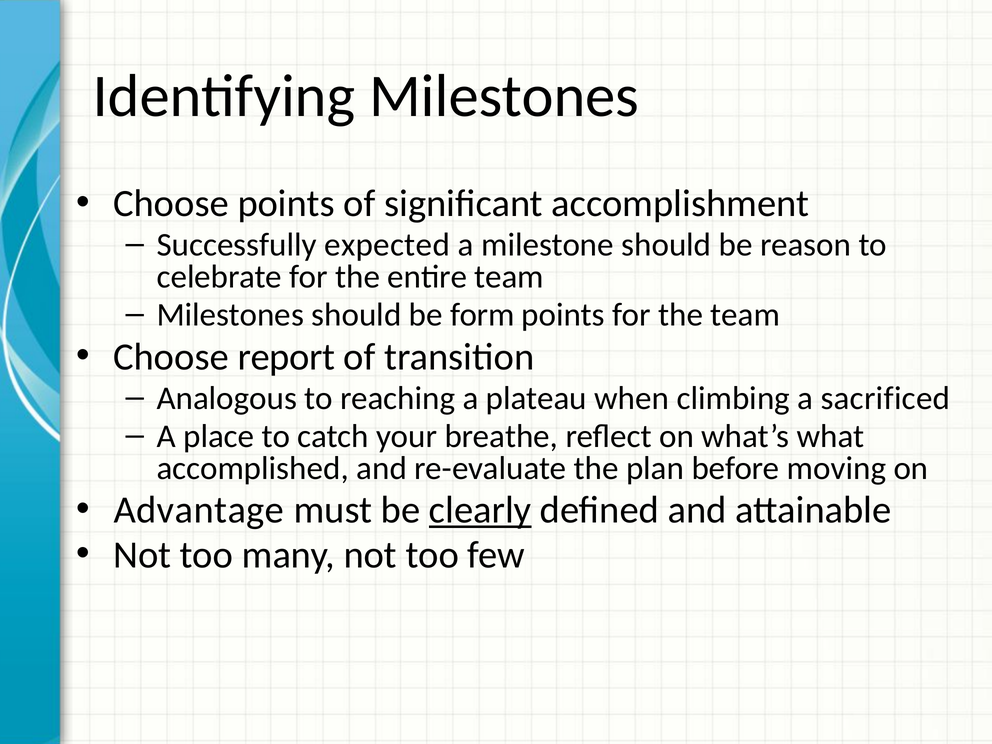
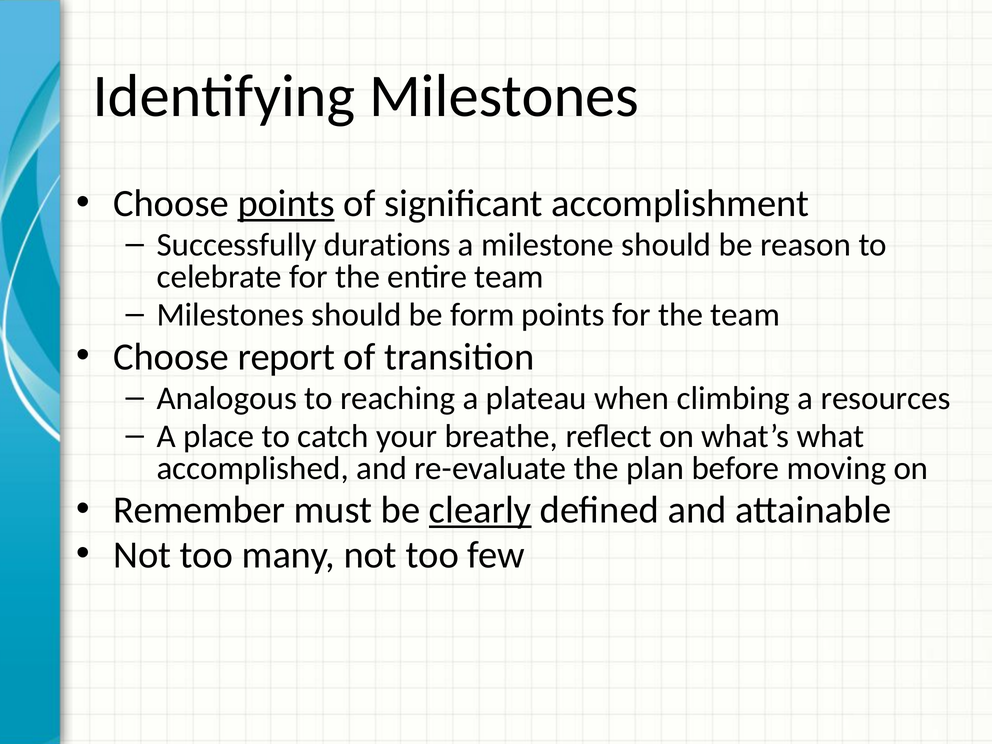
points underline: none -> present (286, 204)
expected: expected -> durations (387, 245)
sacrificed: sacrificed -> resources (886, 398)
Advantage: Advantage -> Remember (199, 510)
